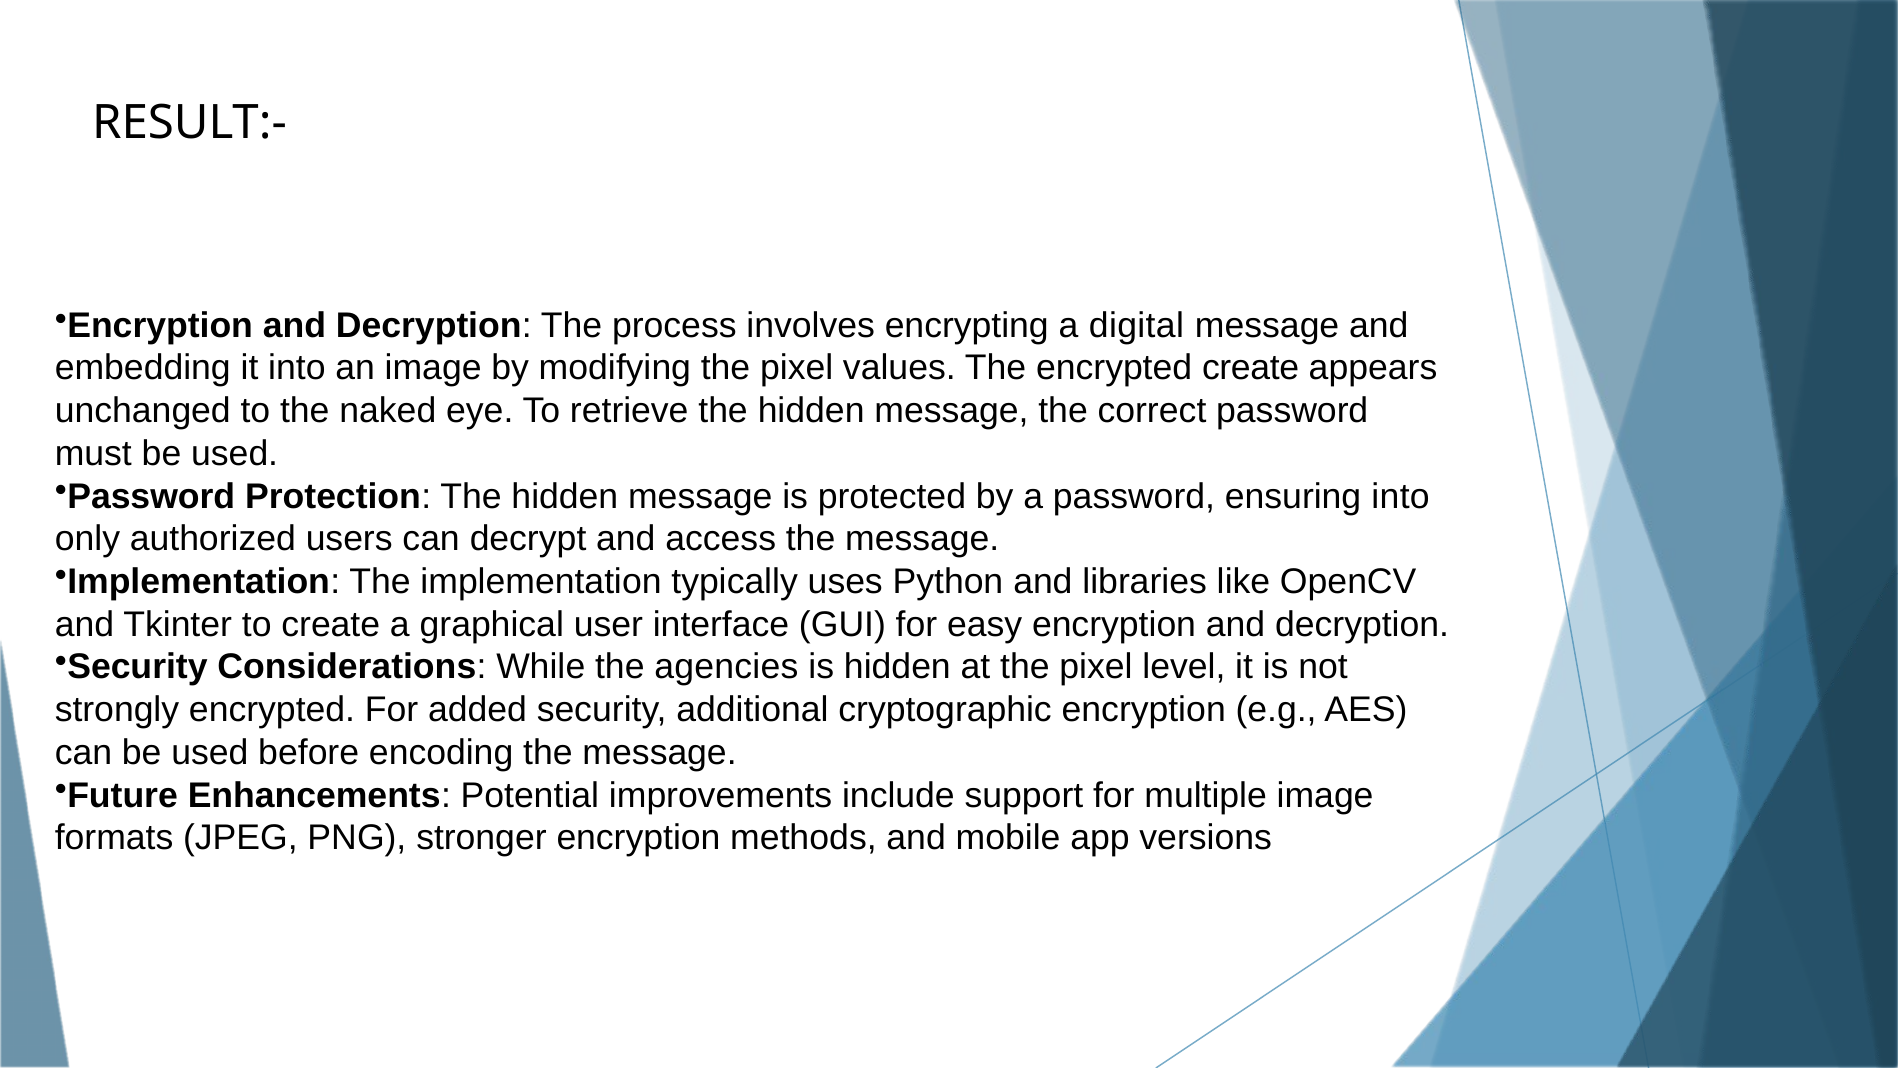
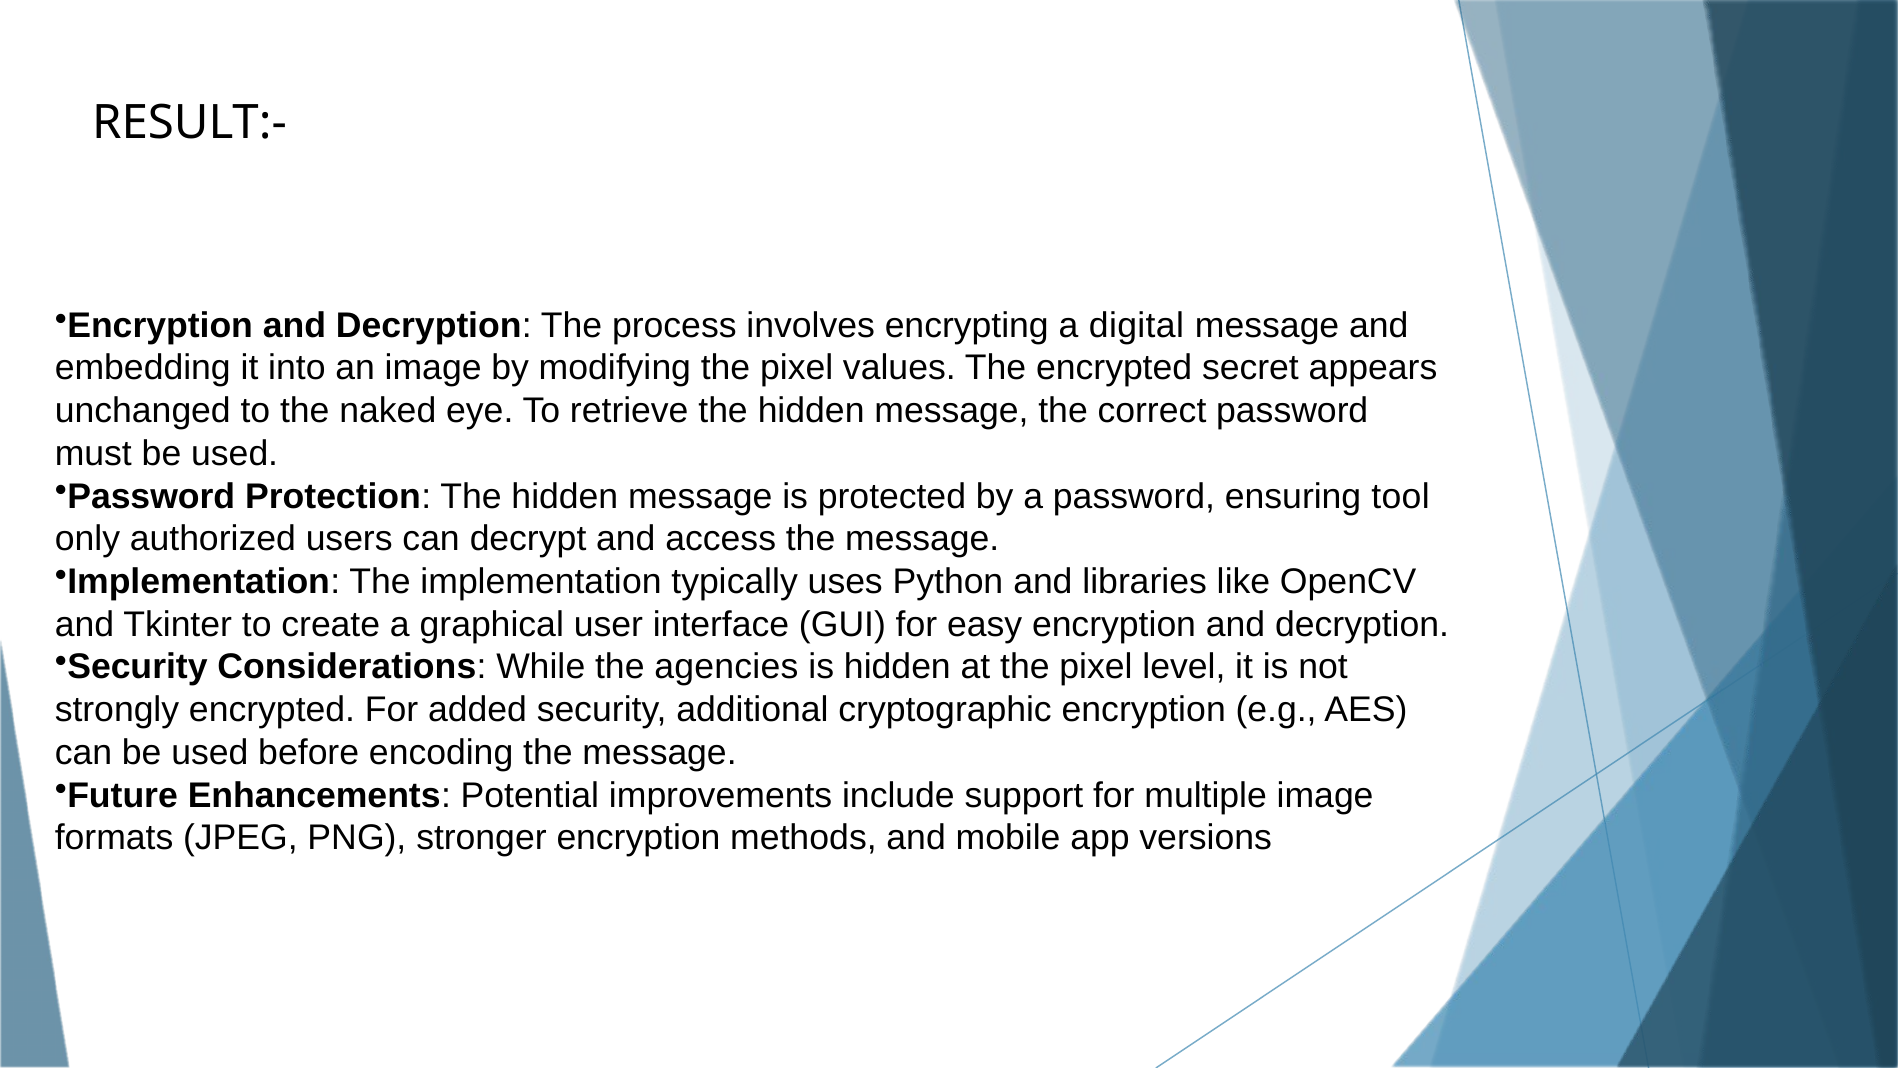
encrypted create: create -> secret (1250, 368)
ensuring into: into -> tool (1401, 496)
